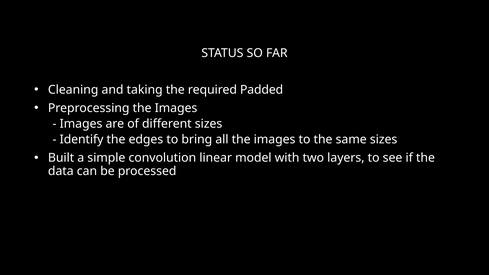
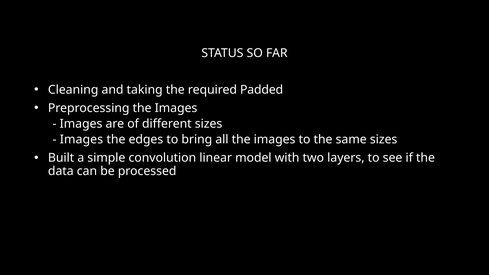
Identify: Identify -> Images (81, 140)
